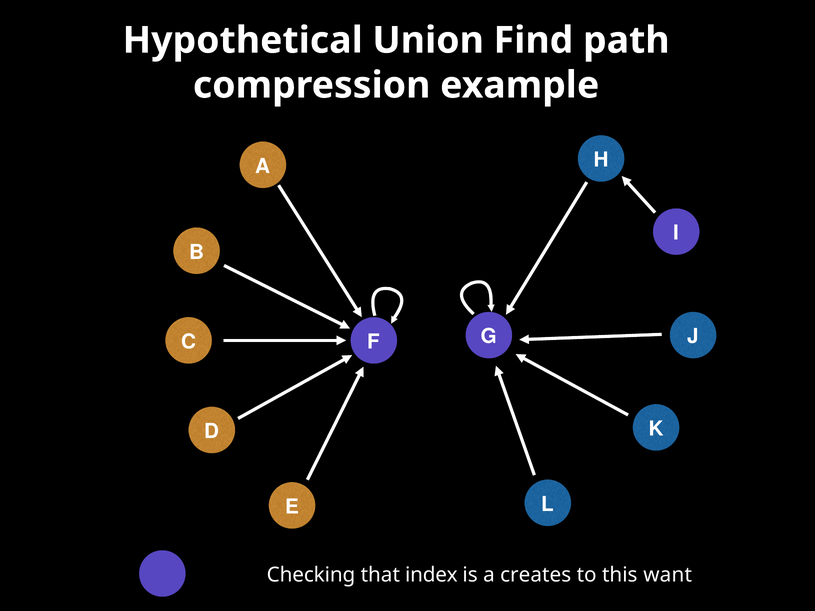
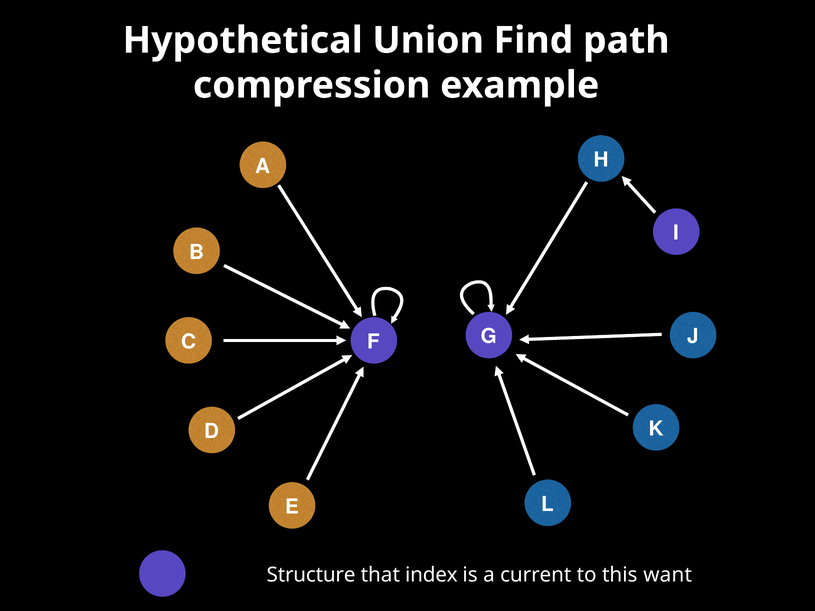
Checking: Checking -> Structure (311, 575)
creates: creates -> current (536, 575)
